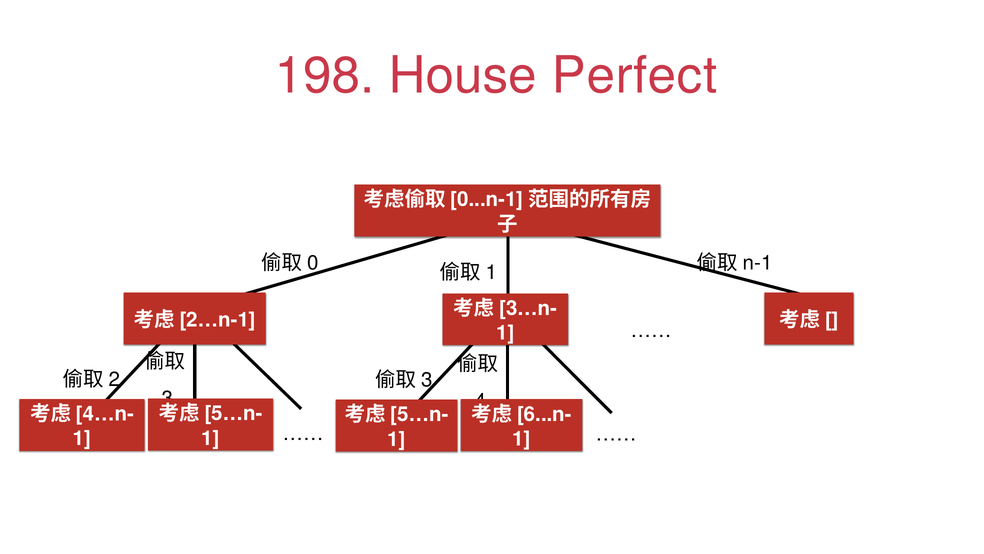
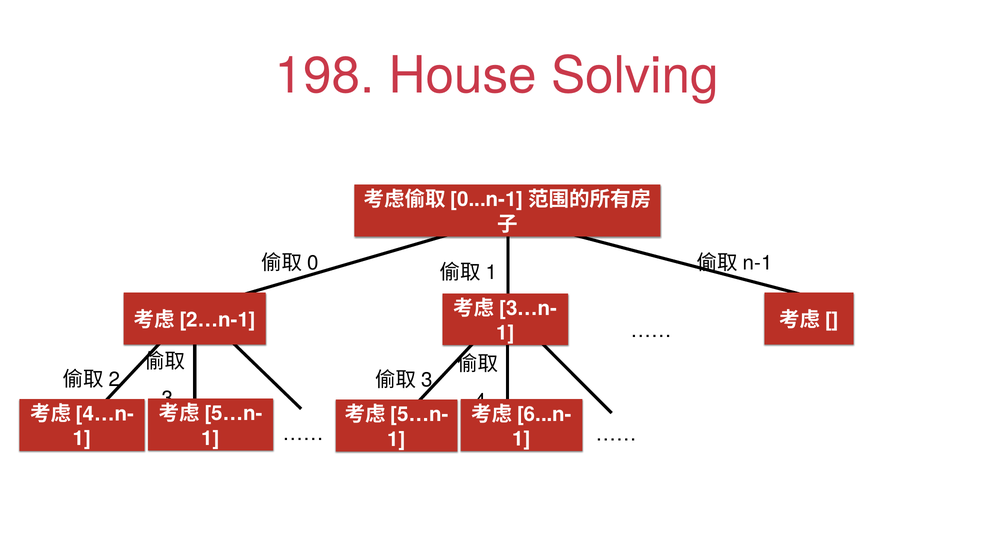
Perfect: Perfect -> Solving (635, 76)
